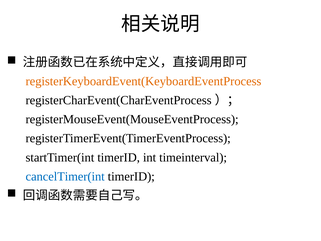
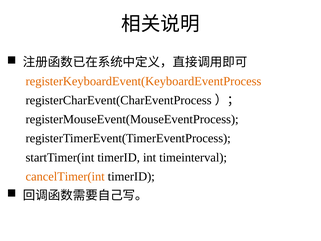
cancelTimer(int colour: blue -> orange (65, 176)
